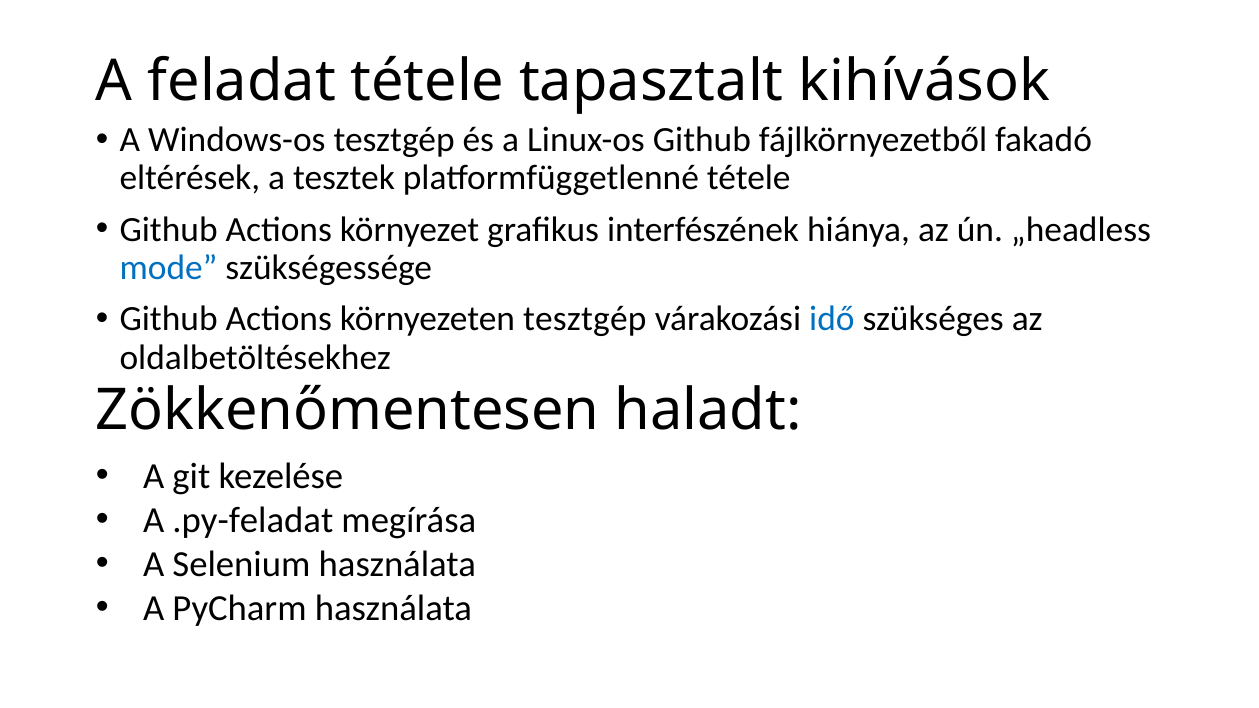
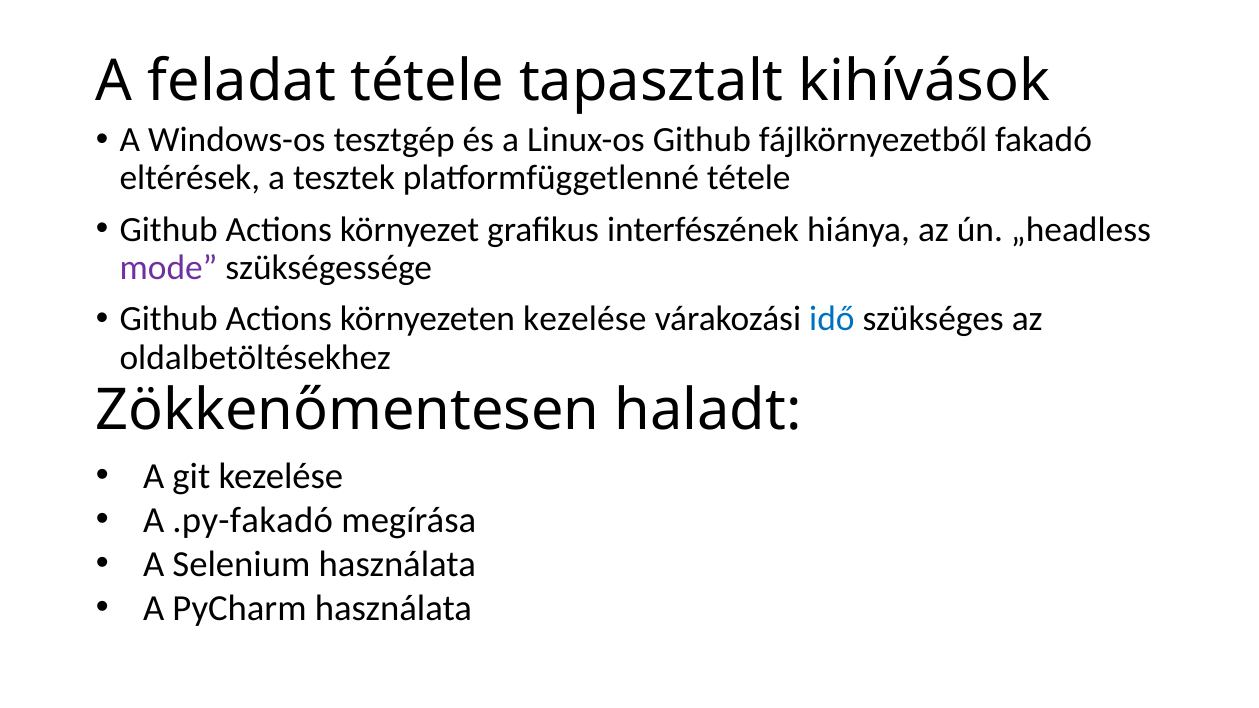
mode colour: blue -> purple (169, 268)
környezeten tesztgép: tesztgép -> kezelése (585, 319)
.py-feladat: .py-feladat -> .py-fakadó (253, 520)
